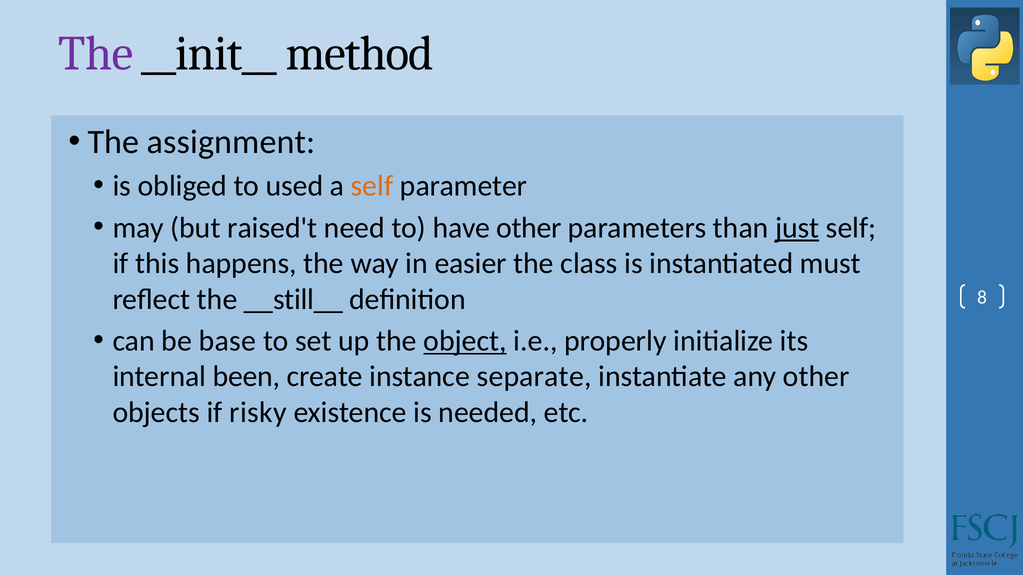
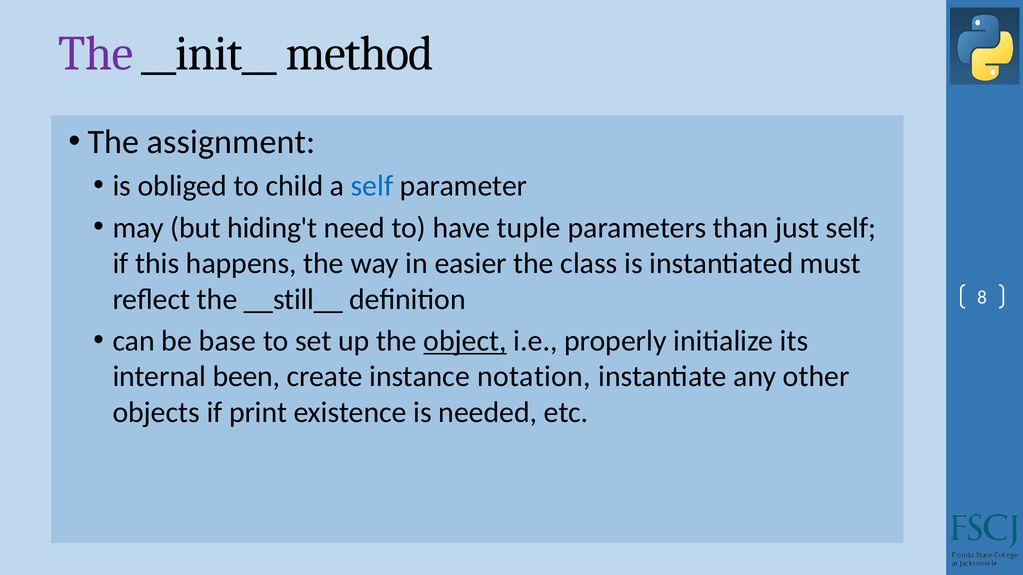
used: used -> child (294, 186)
self colour: orange -> blue (372, 186)
raised't: raised't -> hiding't (272, 228)
have other: other -> tuple (529, 228)
just underline: present -> none (797, 228)
separate: separate -> notation (534, 377)
risky: risky -> print (258, 413)
